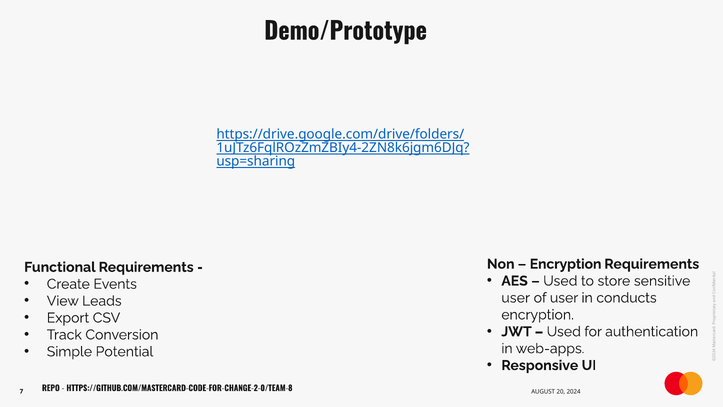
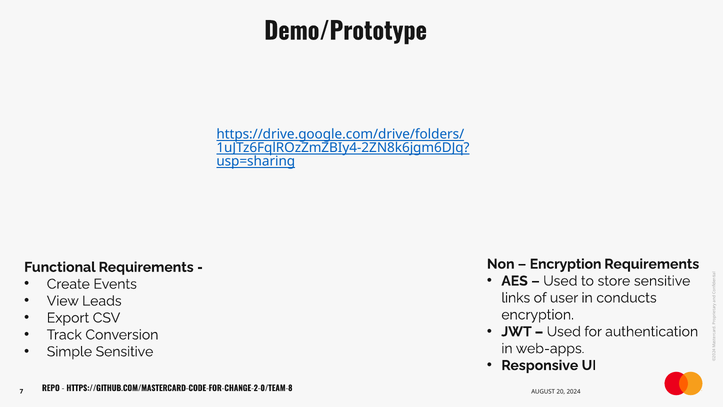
user: user -> links (516, 298)
Simple Potential: Potential -> Sensitive (124, 351)
